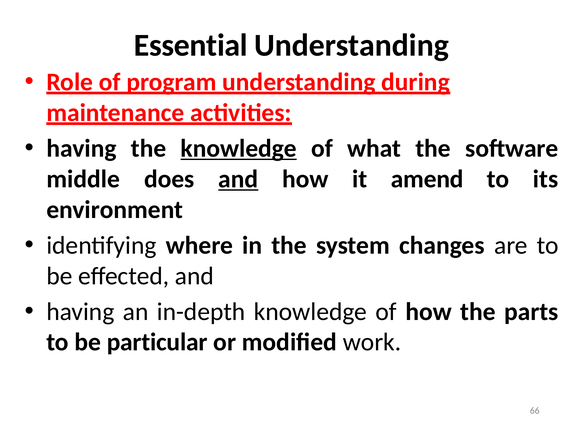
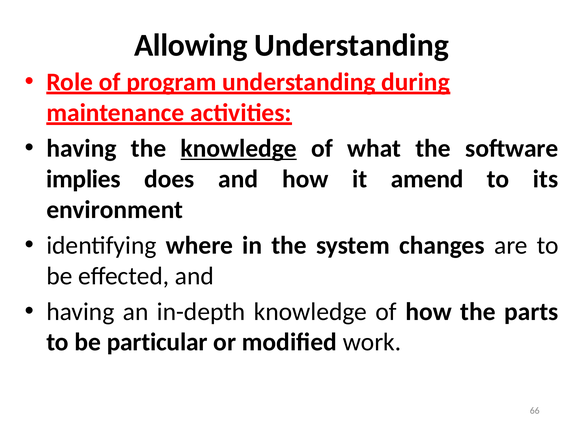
Essential: Essential -> Allowing (191, 45)
middle: middle -> implies (83, 179)
and underline: present -> none (238, 179)
